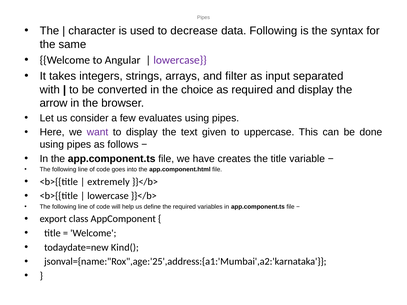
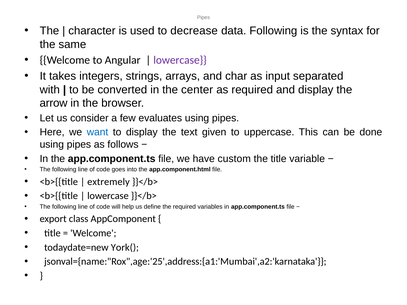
filter: filter -> char (236, 76)
choice: choice -> center (197, 90)
want colour: purple -> blue (98, 132)
creates: creates -> custom (234, 159)
Kind(: Kind( -> York( (125, 248)
